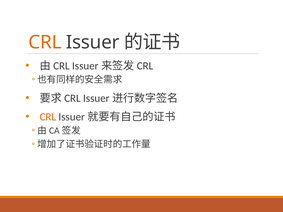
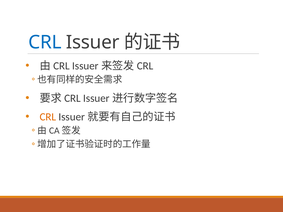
CRL colour: orange -> blue (45, 42)
